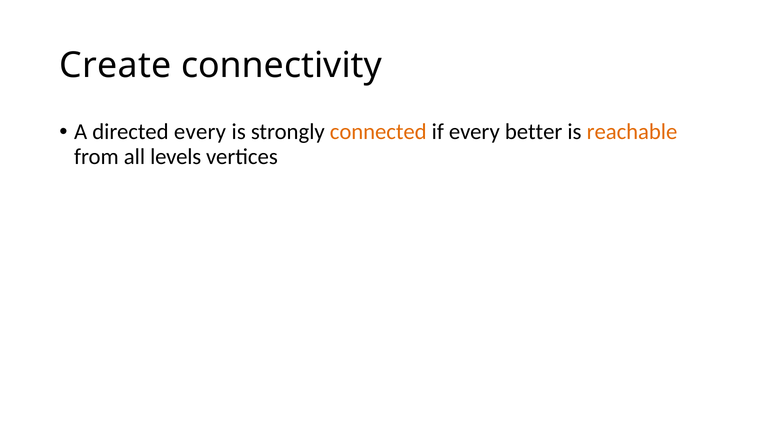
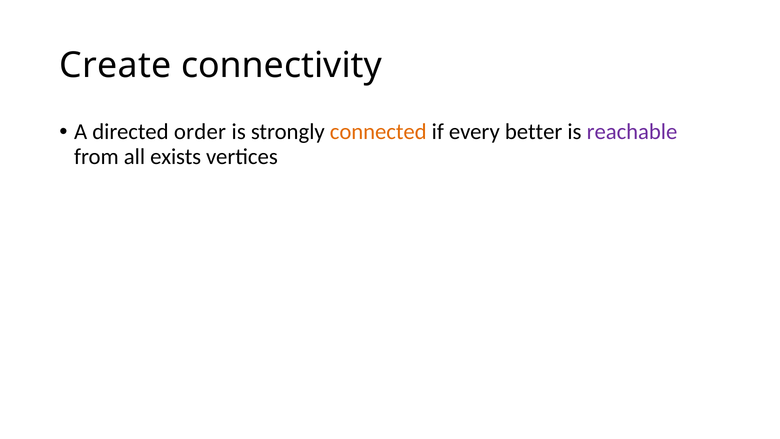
directed every: every -> order (200, 132)
reachable colour: orange -> purple (632, 132)
levels: levels -> exists (176, 156)
